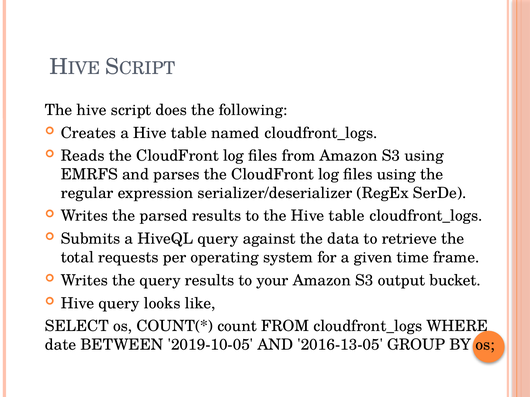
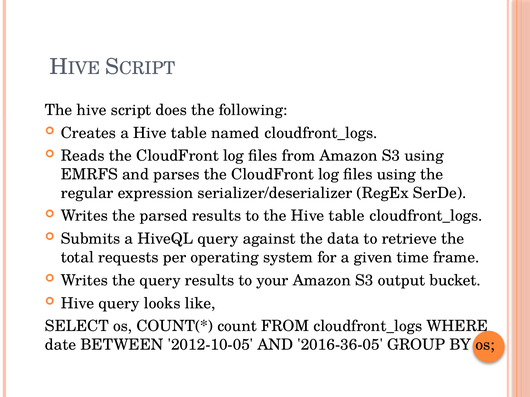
2019-10-05: 2019-10-05 -> 2012-10-05 (210, 345)
2016-13-05: 2016-13-05 -> 2016-36-05 (340, 345)
